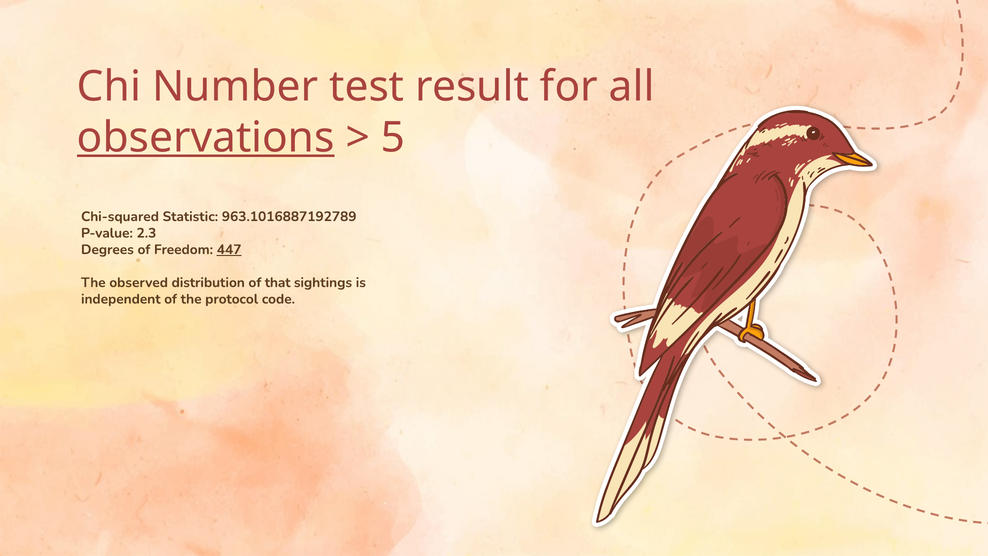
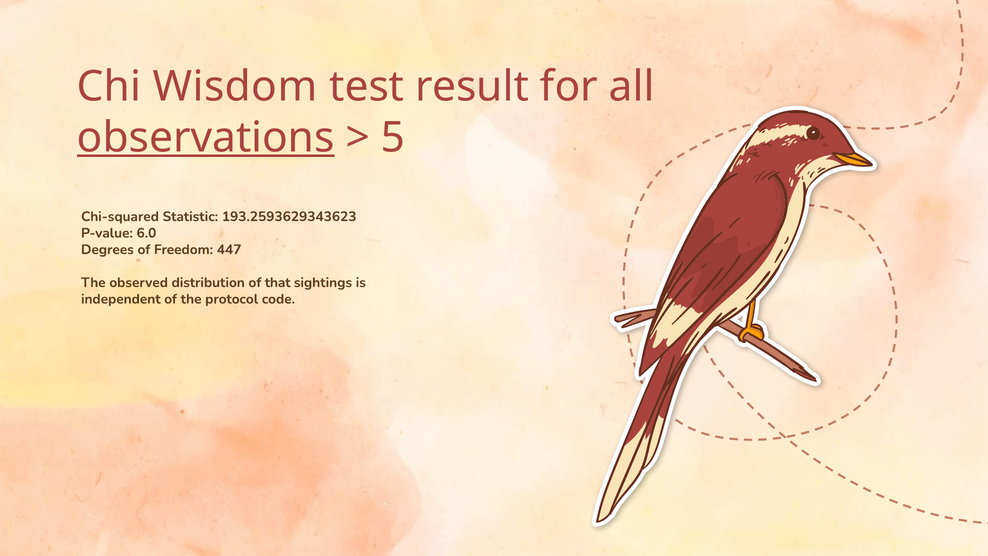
Number: Number -> Wisdom (235, 86)
963.1016887192789: 963.1016887192789 -> 193.2593629343623 (289, 216)
2.3: 2.3 -> 6.0 (146, 233)
447 underline: present -> none (229, 249)
